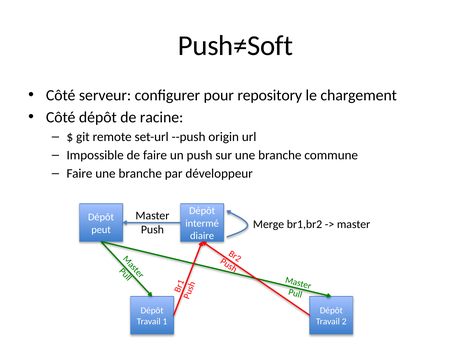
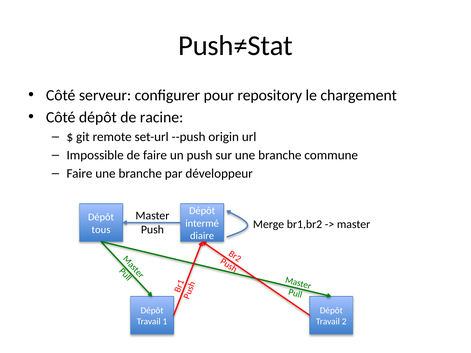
Push≠Soft: Push≠Soft -> Push≠Stat (236, 46)
peut: peut -> tous (101, 230)
